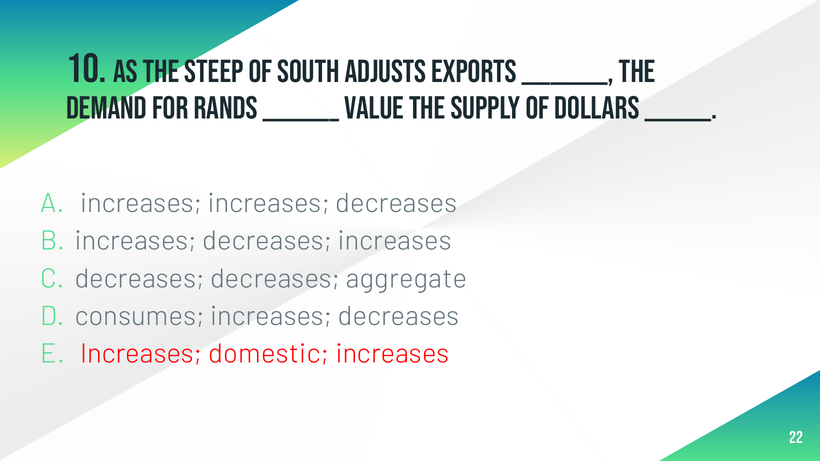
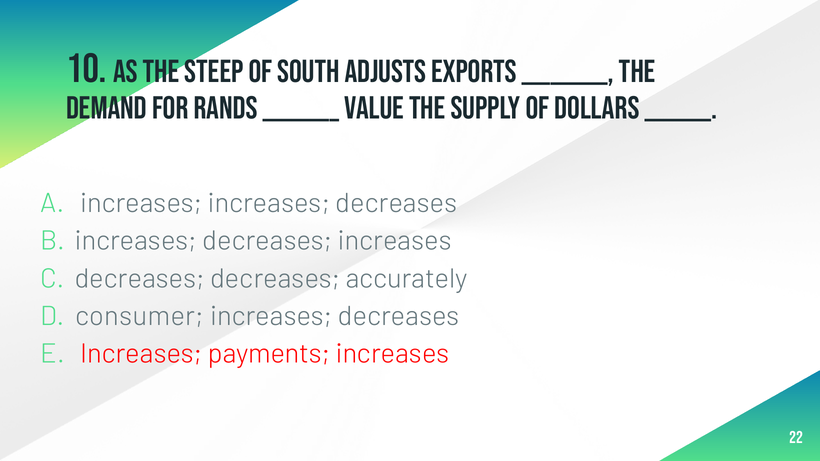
aggregate: aggregate -> accurately (407, 279)
consumes: consumes -> consumer (139, 316)
domestic: domestic -> payments (269, 354)
